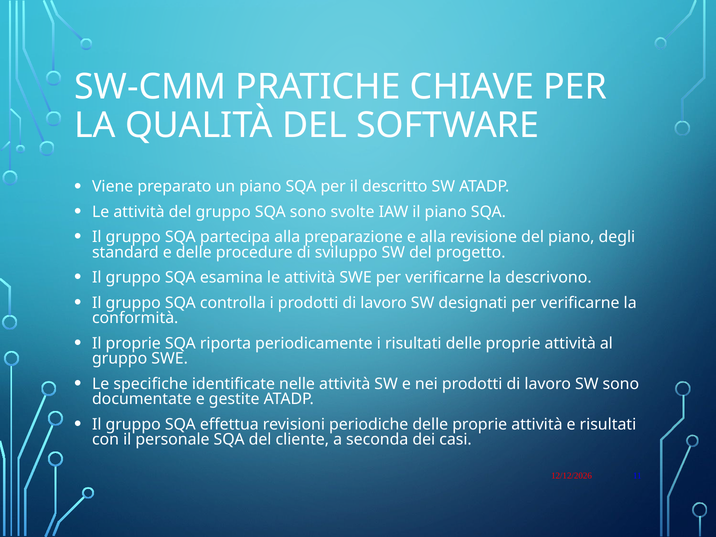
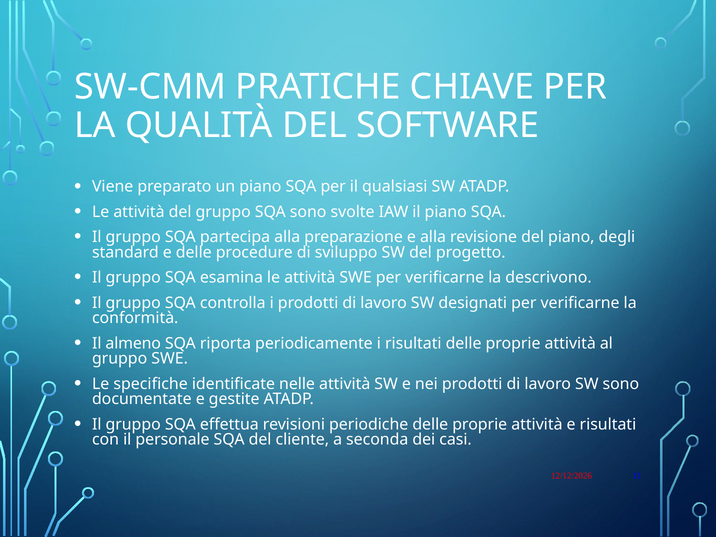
descritto: descritto -> qualsiasi (395, 187)
Il proprie: proprie -> almeno (133, 343)
